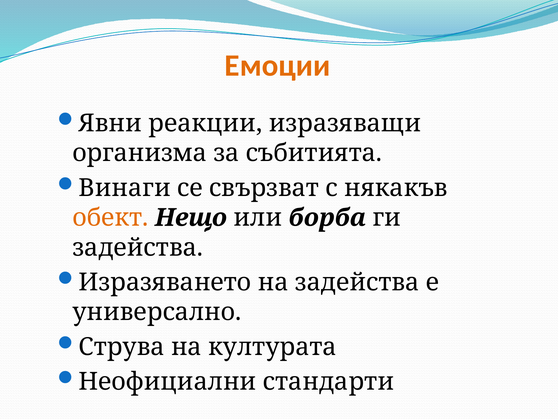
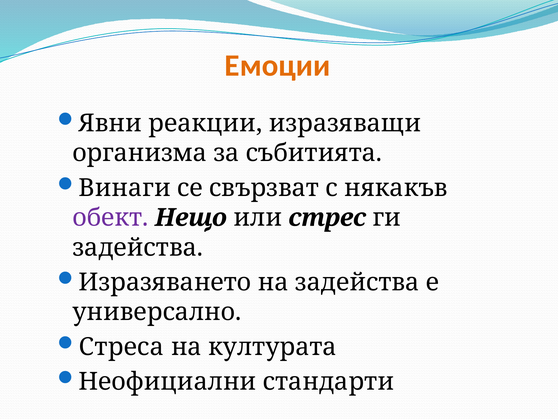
обект colour: orange -> purple (110, 217)
борба: борба -> стрес (327, 217)
Струва: Струва -> Стреса (121, 346)
